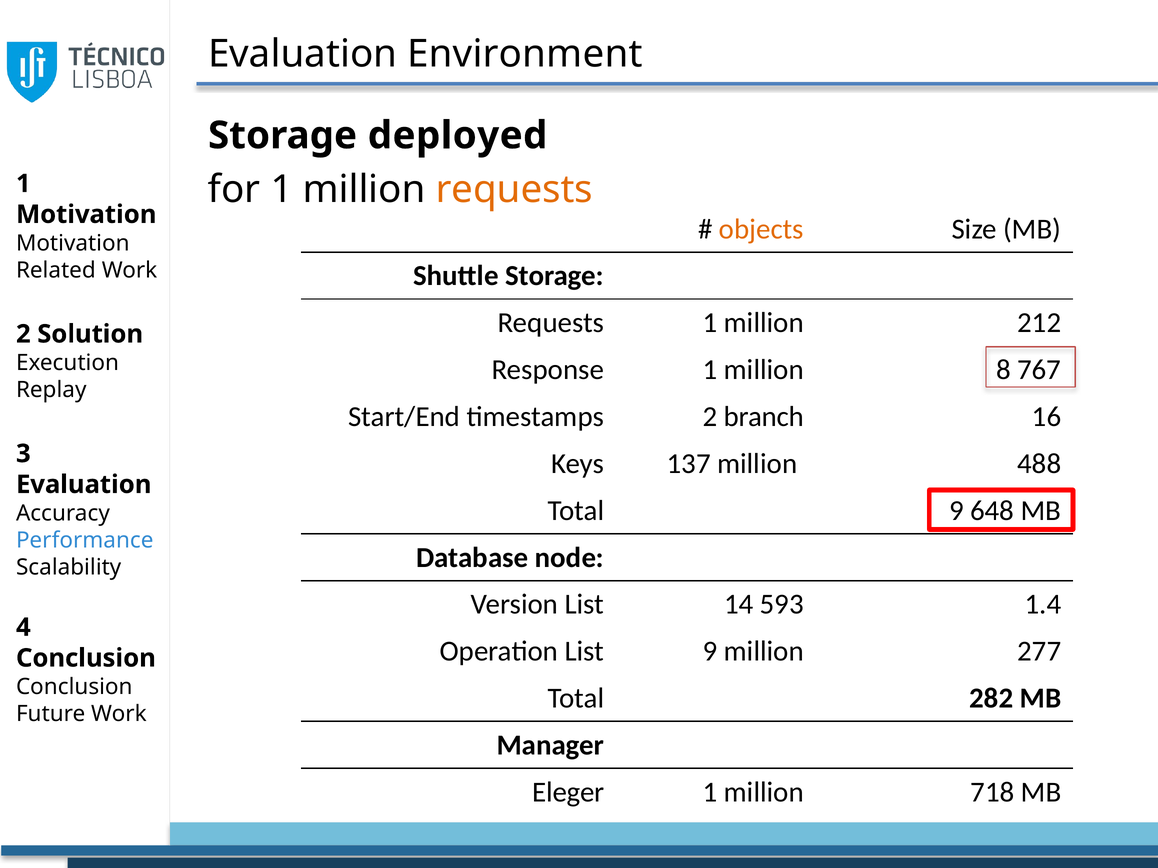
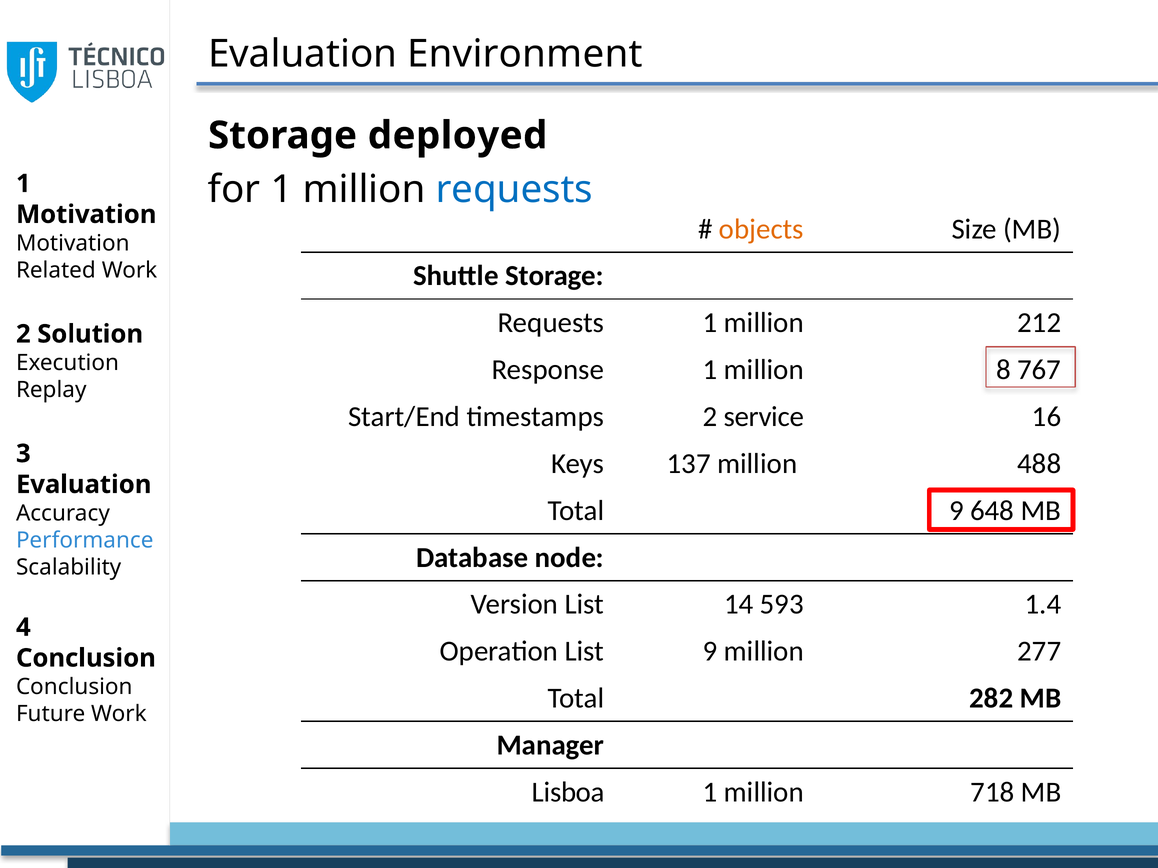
requests colour: orange -> blue (514, 190)
branch: branch -> service (764, 417)
Eleger: Eleger -> Lisboa (568, 793)
